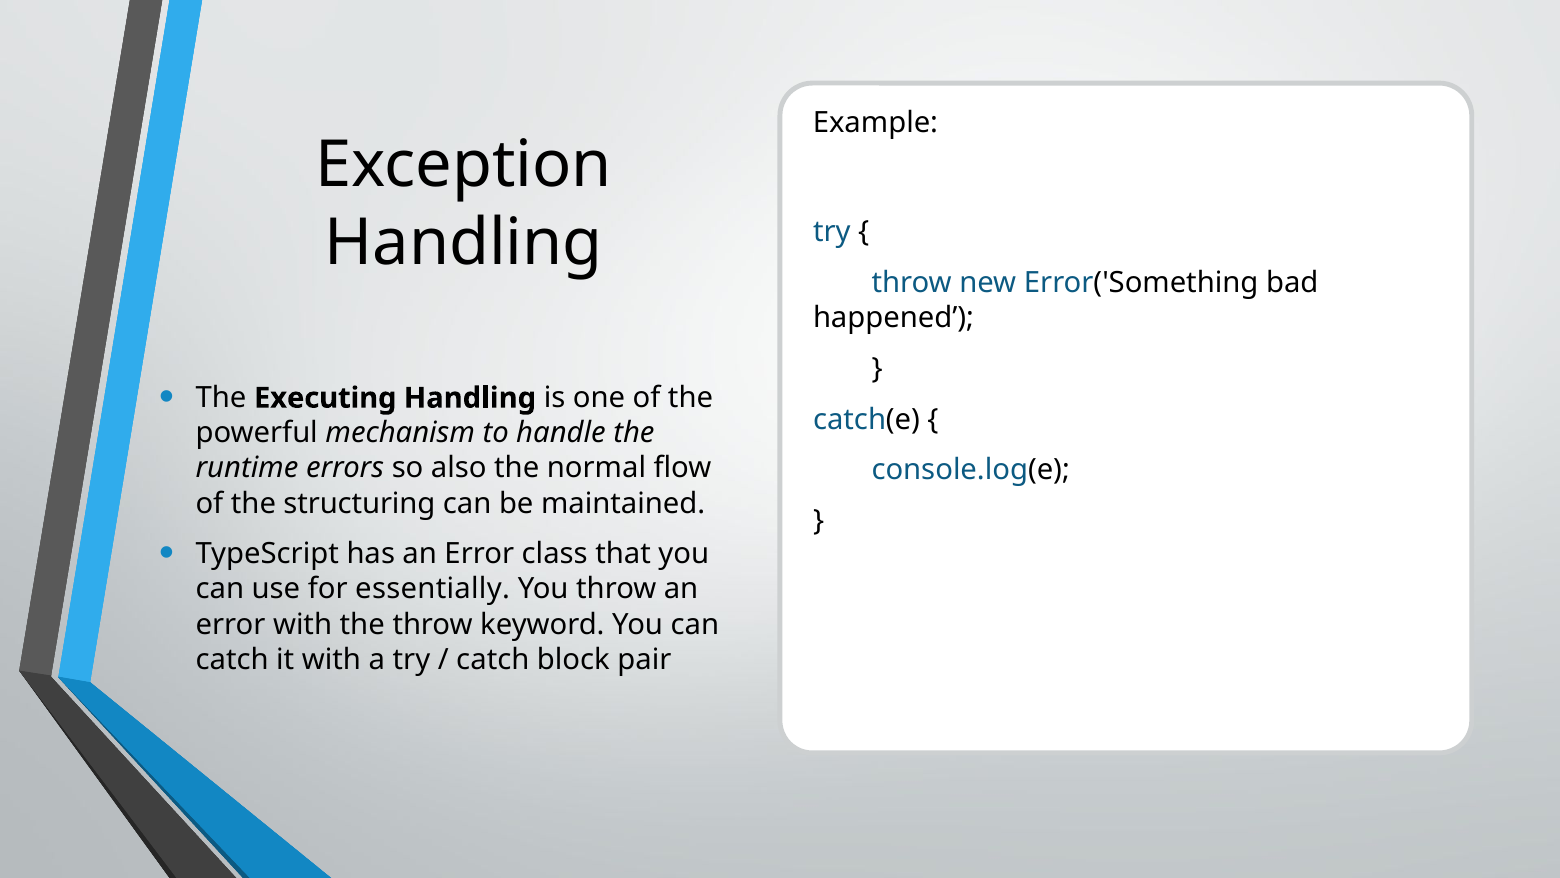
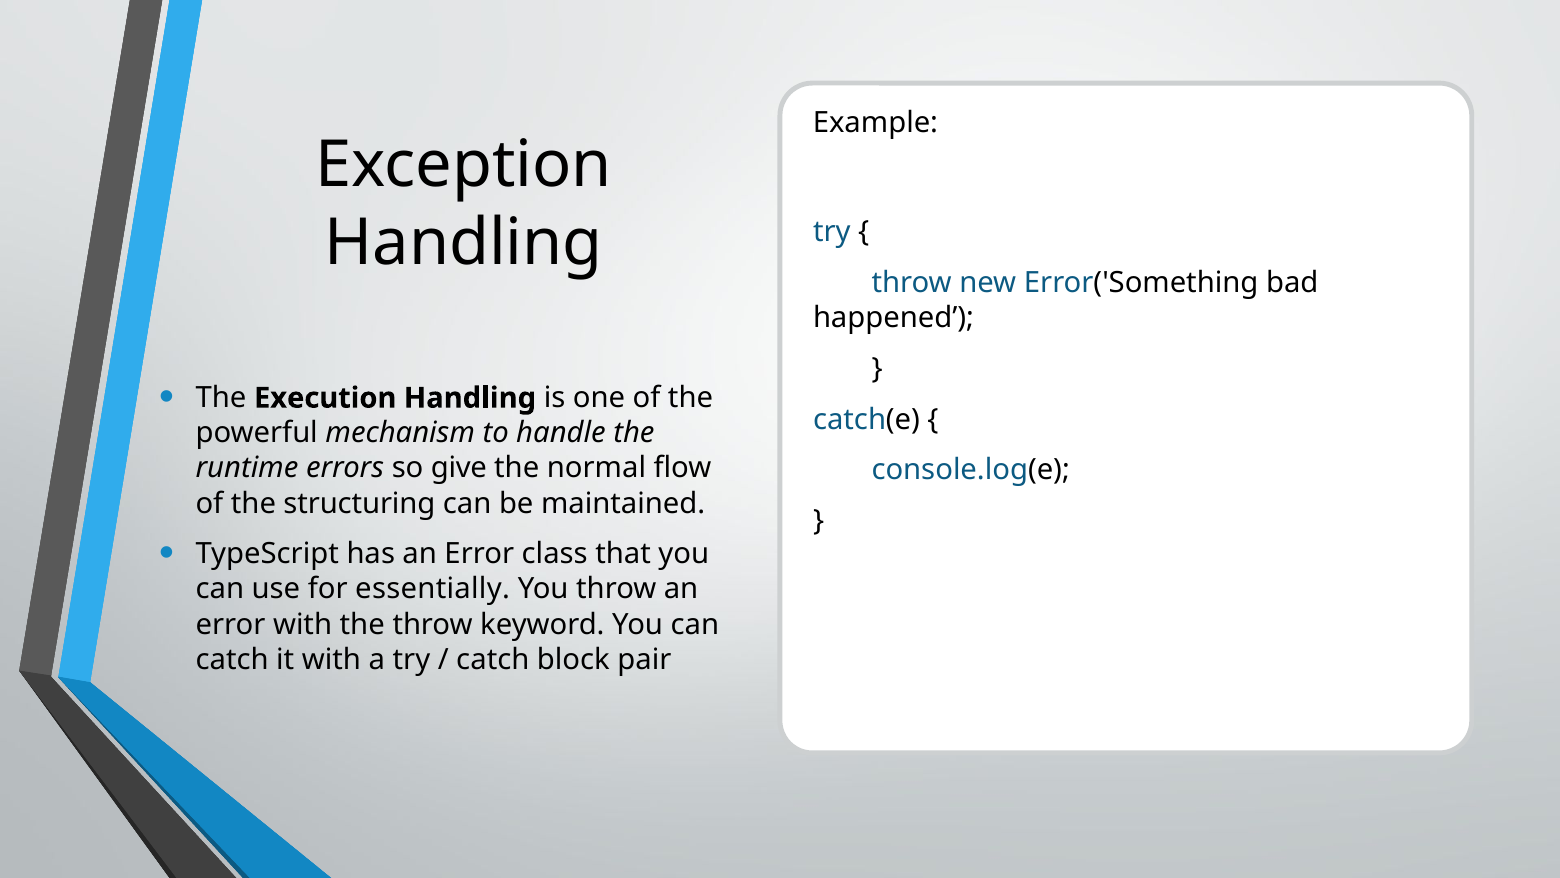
Executing: Executing -> Execution (325, 398)
also: also -> give (459, 468)
